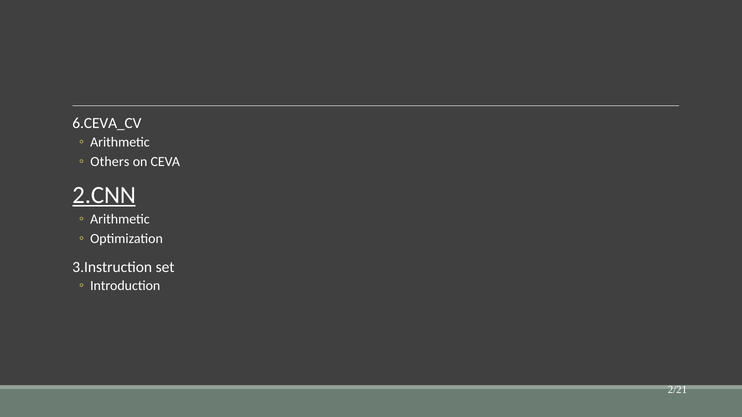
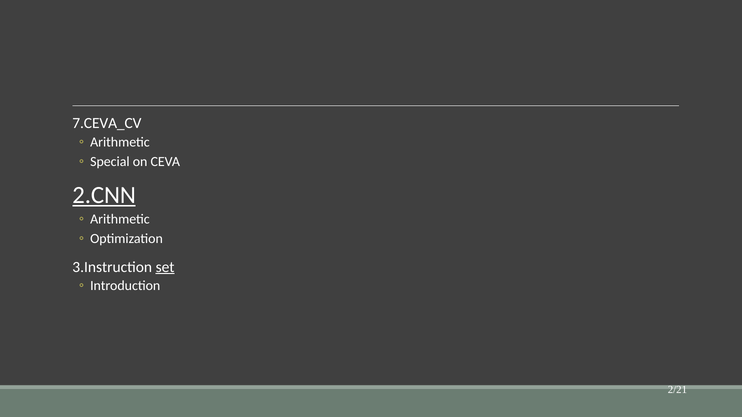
6.CEVA_CV: 6.CEVA_CV -> 7.CEVA_CV (107, 123)
Others: Others -> Special (110, 162)
set underline: none -> present (165, 267)
